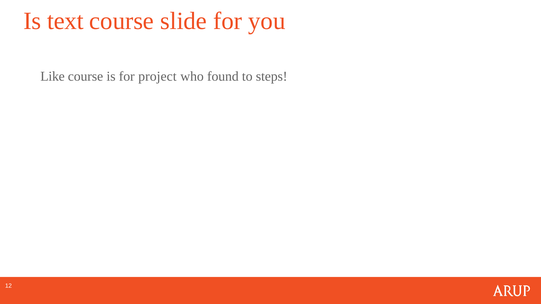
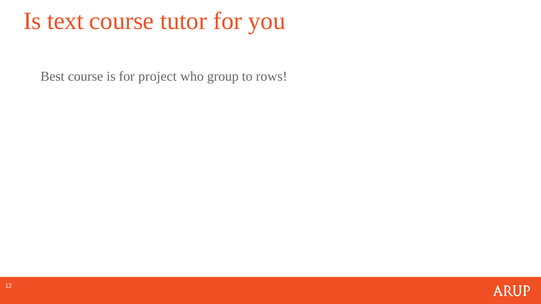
slide: slide -> tutor (184, 21)
Like: Like -> Best (52, 76)
found: found -> group (223, 76)
steps: steps -> rows (272, 76)
